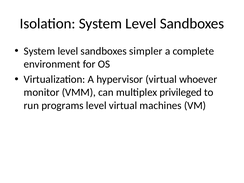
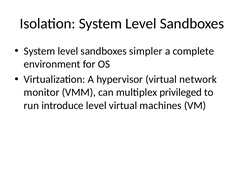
whoever: whoever -> network (198, 79)
programs: programs -> introduce (62, 105)
